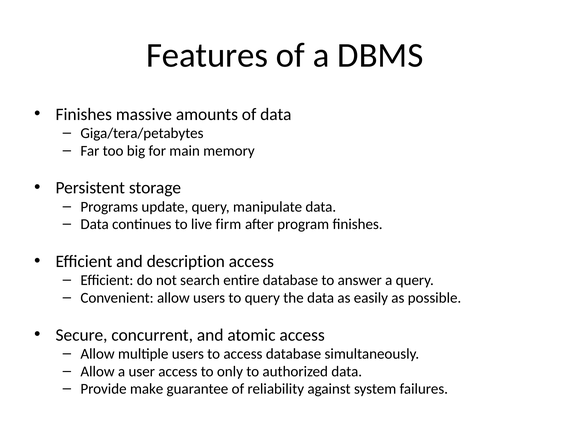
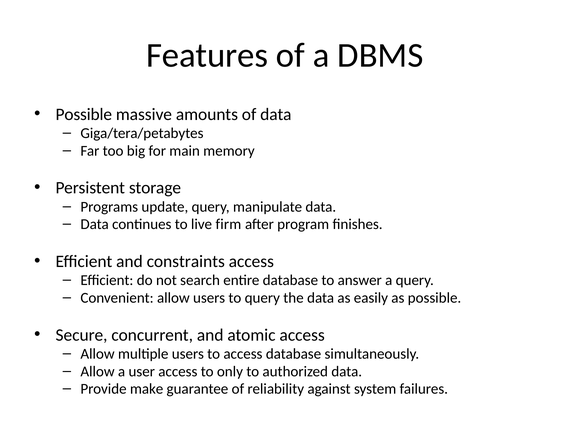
Finishes: Finishes -> Possible (84, 114)
description: description -> constraints (186, 261)
